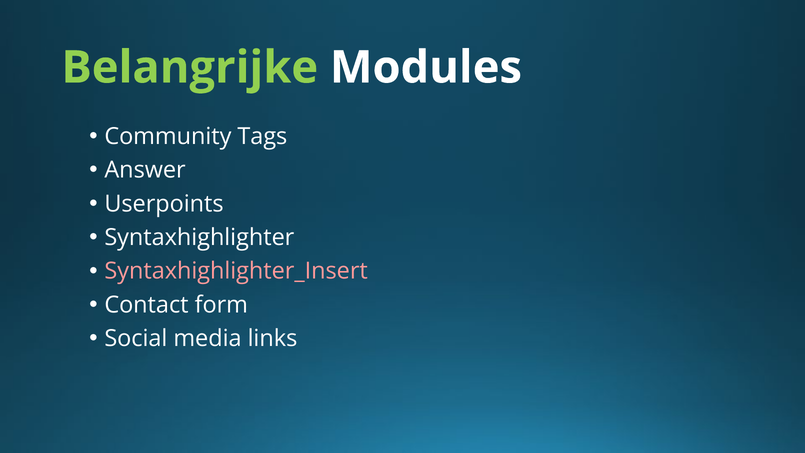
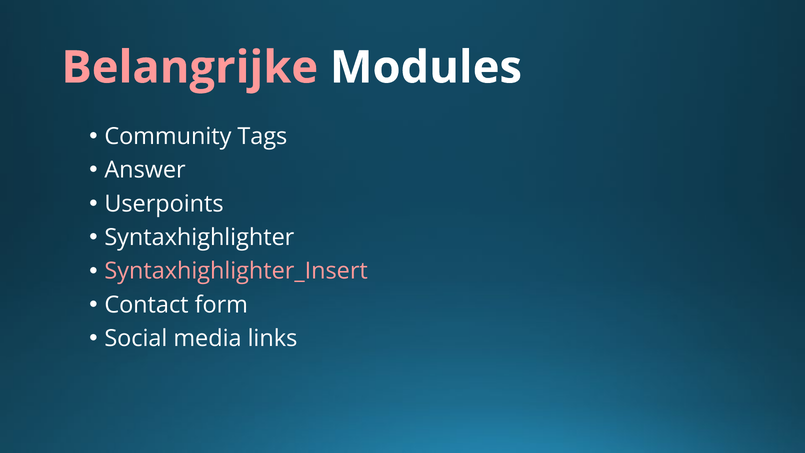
Belangrijke colour: light green -> pink (190, 68)
